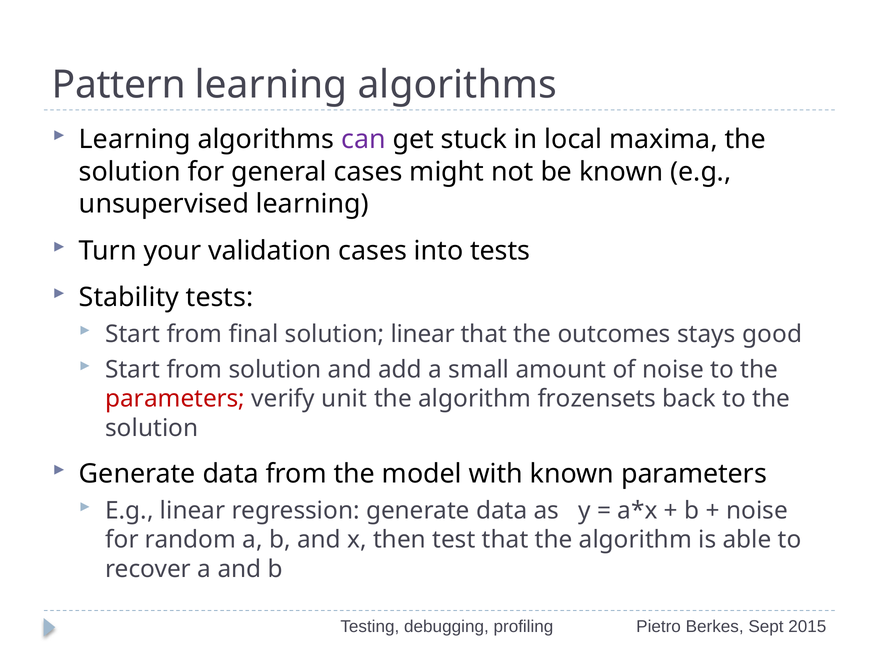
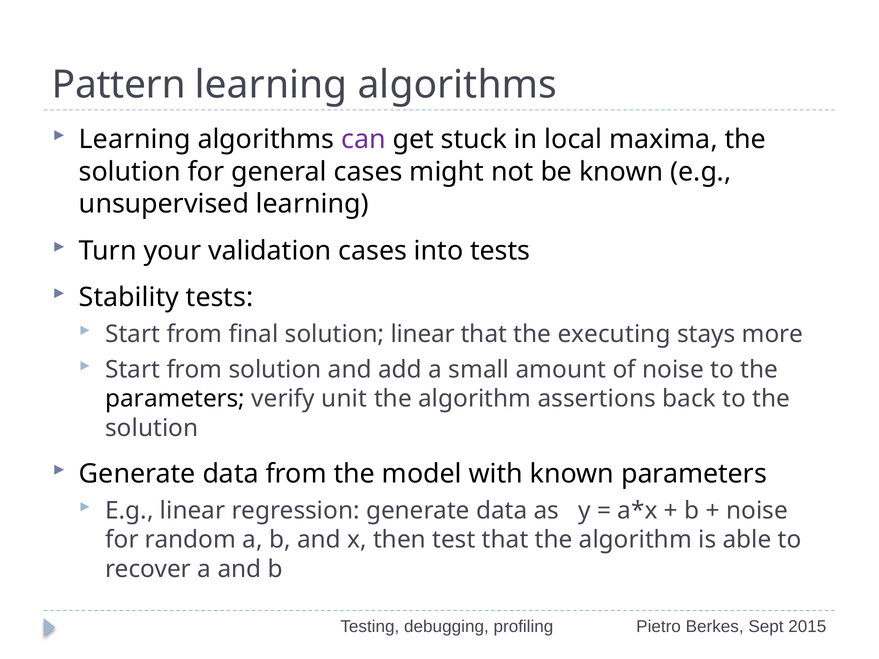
outcomes: outcomes -> executing (614, 334)
good: good -> more (772, 334)
parameters colour: red -> black (175, 399)
frozensets: frozensets -> assertions (597, 399)
